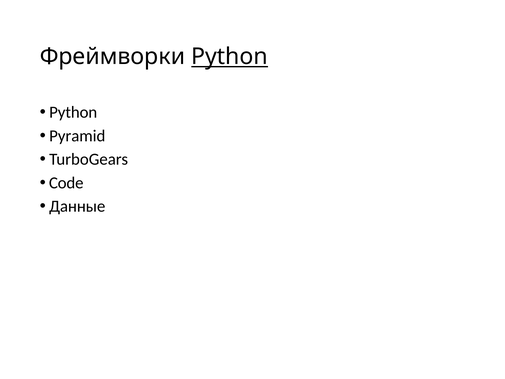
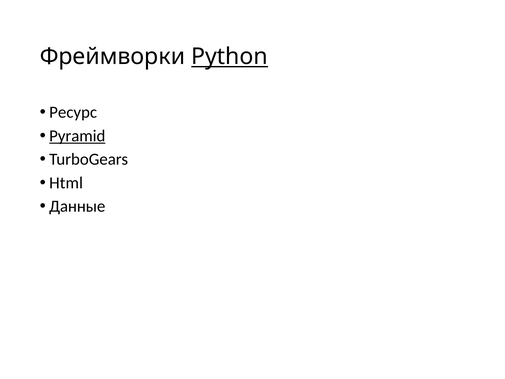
Python: Python -> Ресурс (73, 112)
Pyramid underline: none -> present (77, 136)
Code: Code -> Html (66, 183)
